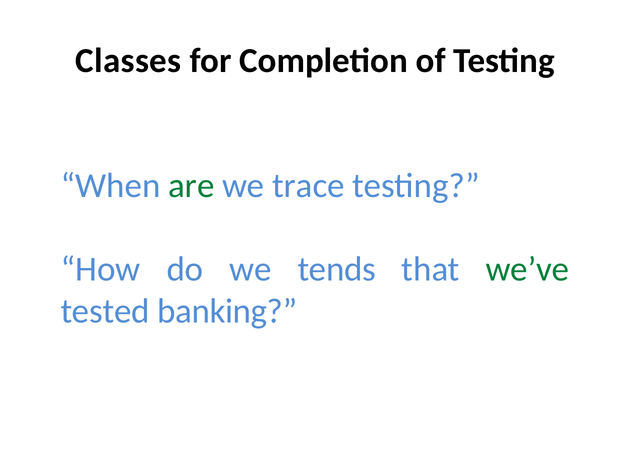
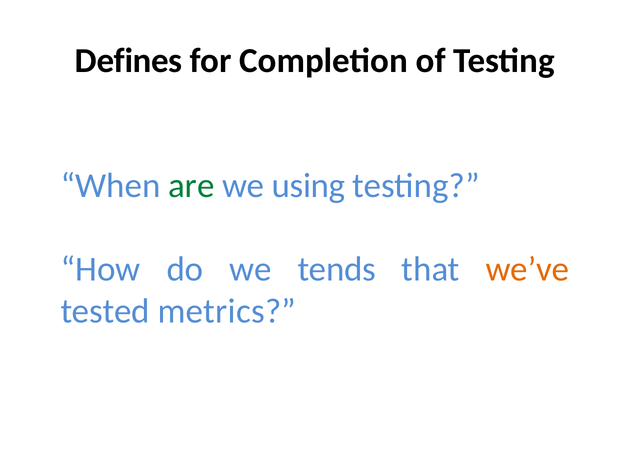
Classes: Classes -> Defines (129, 61)
trace: trace -> using (308, 186)
we’ve colour: green -> orange (527, 270)
banking: banking -> metrics (227, 312)
